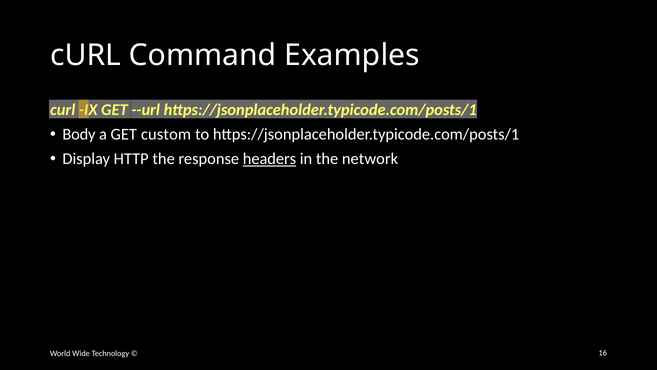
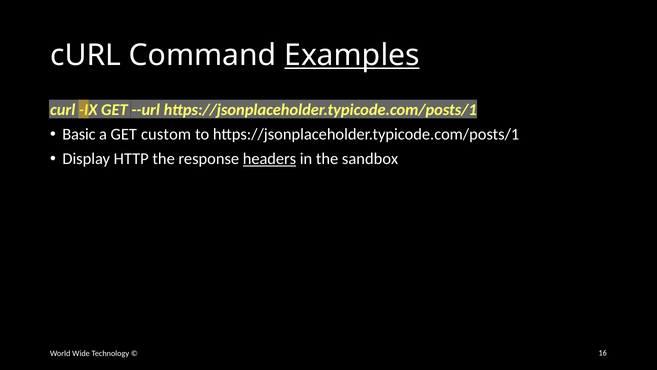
Examples underline: none -> present (352, 55)
Body: Body -> Basic (79, 134)
network: network -> sandbox (370, 159)
